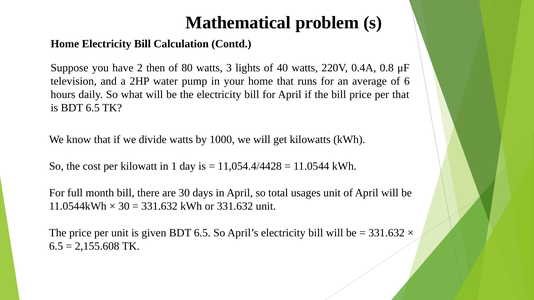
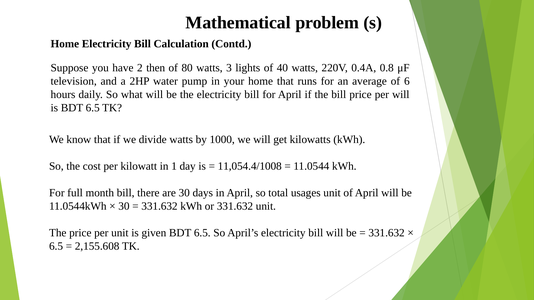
per that: that -> will (401, 95)
11,054.4/4428: 11,054.4/4428 -> 11,054.4/1008 (250, 166)
